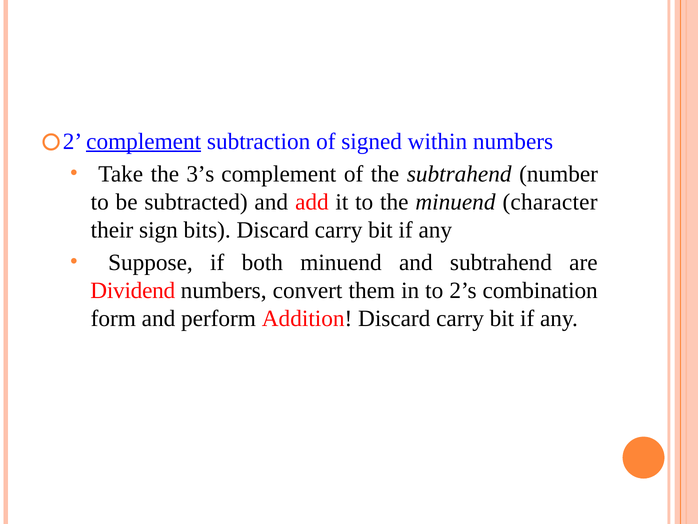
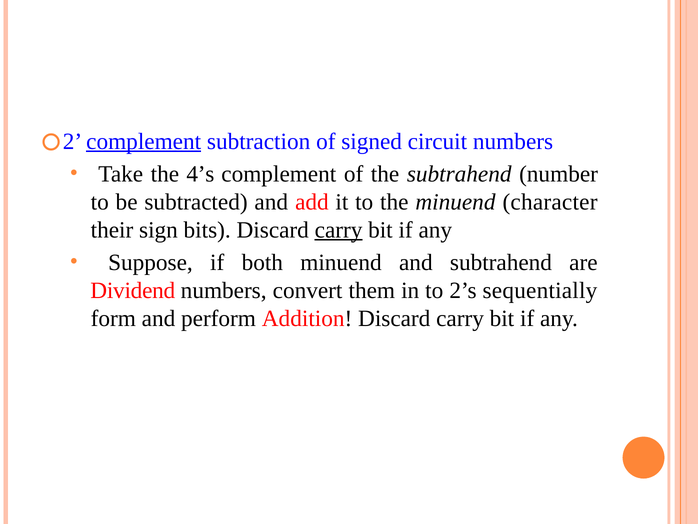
within: within -> circuit (437, 141)
3’s: 3’s -> 4’s (200, 174)
carry underline: none -> present (339, 230)
combination: combination -> sequentially (540, 290)
